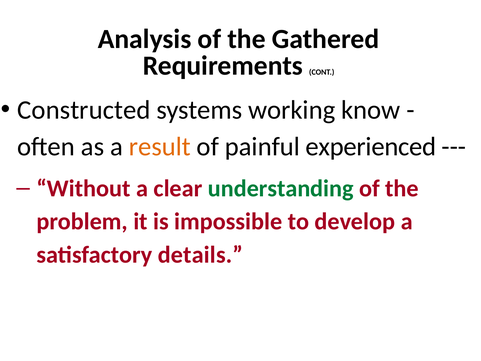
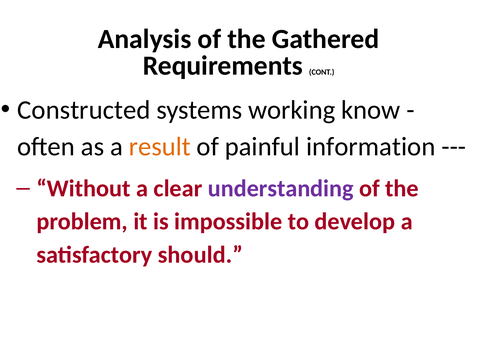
experienced: experienced -> information (371, 146)
understanding colour: green -> purple (281, 188)
details: details -> should (200, 255)
